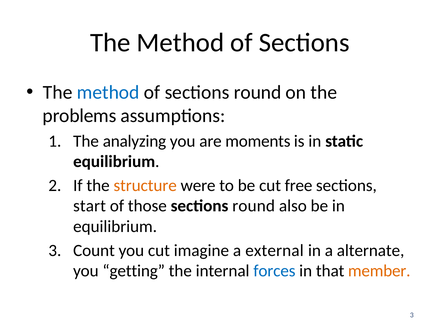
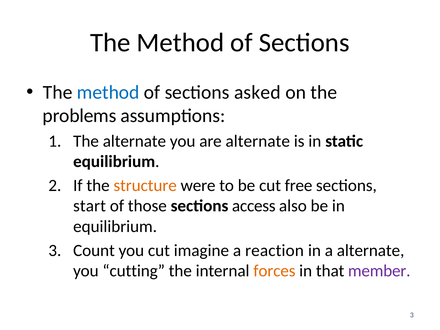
of sections round: round -> asked (257, 92)
The analyzing: analyzing -> alternate (134, 141)
are moments: moments -> alternate (258, 141)
those sections round: round -> access (254, 206)
external: external -> reaction (274, 250)
getting: getting -> cutting (134, 271)
forces colour: blue -> orange (274, 271)
member colour: orange -> purple (379, 271)
